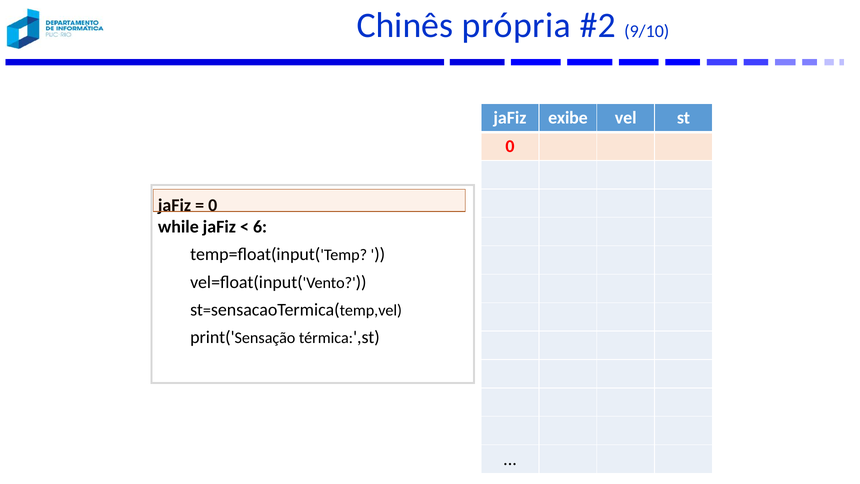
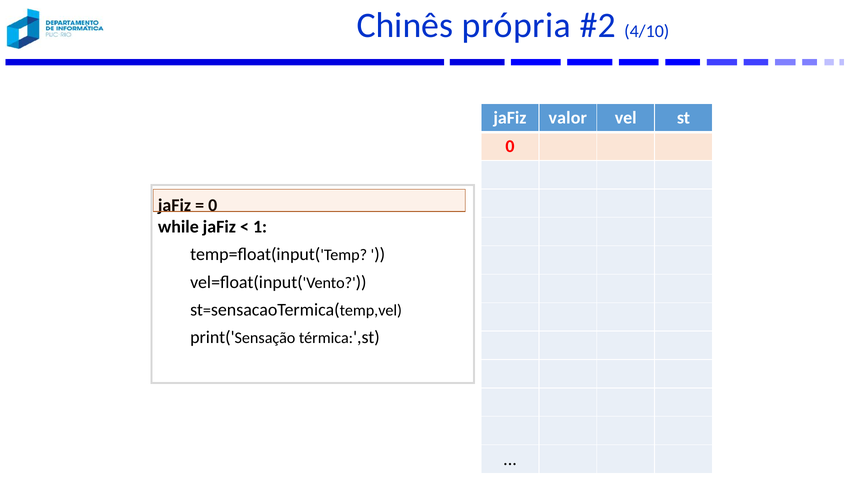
9/10: 9/10 -> 4/10 (647, 31)
exibe: exibe -> valor (568, 118)
6: 6 -> 1 (260, 227)
